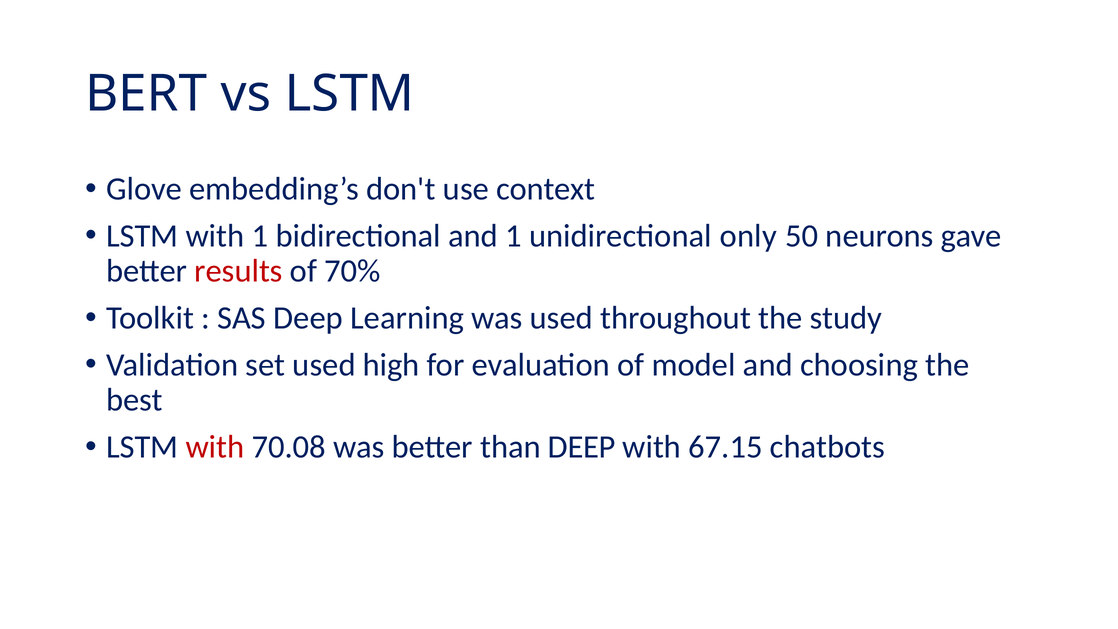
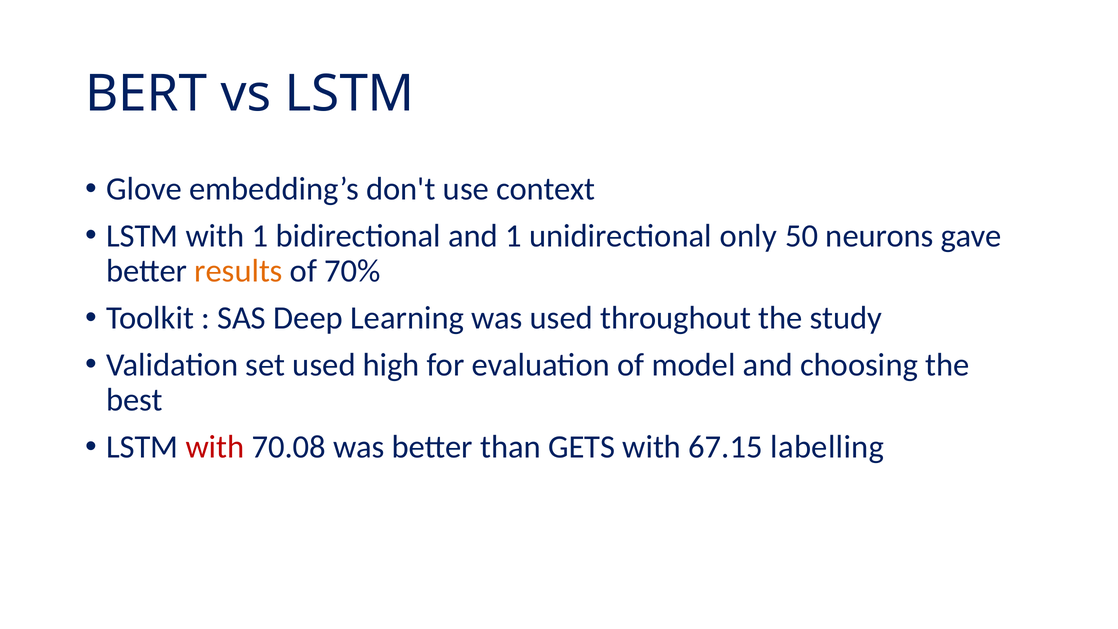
results colour: red -> orange (239, 271)
than DEEP: DEEP -> GETS (582, 447)
chatbots: chatbots -> labelling (827, 447)
